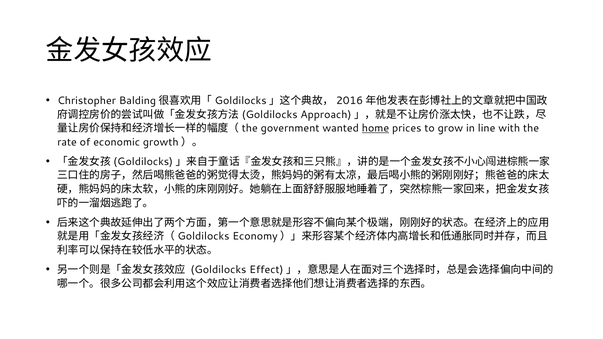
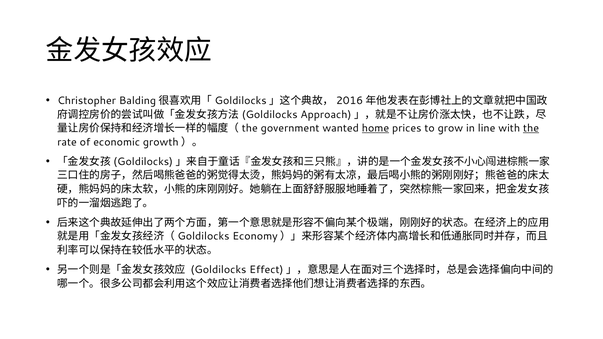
the underline: none -> present (531, 128)
